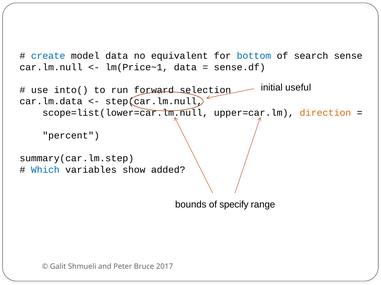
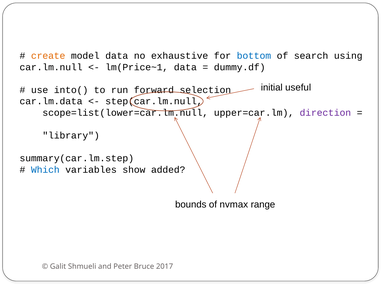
create colour: blue -> orange (48, 56)
equivalent: equivalent -> exhaustive (180, 56)
sense: sense -> using (348, 56)
sense.df: sense.df -> dummy.df (240, 67)
direction colour: orange -> purple (325, 113)
percent: percent -> library (71, 136)
specify: specify -> nvmax (234, 205)
